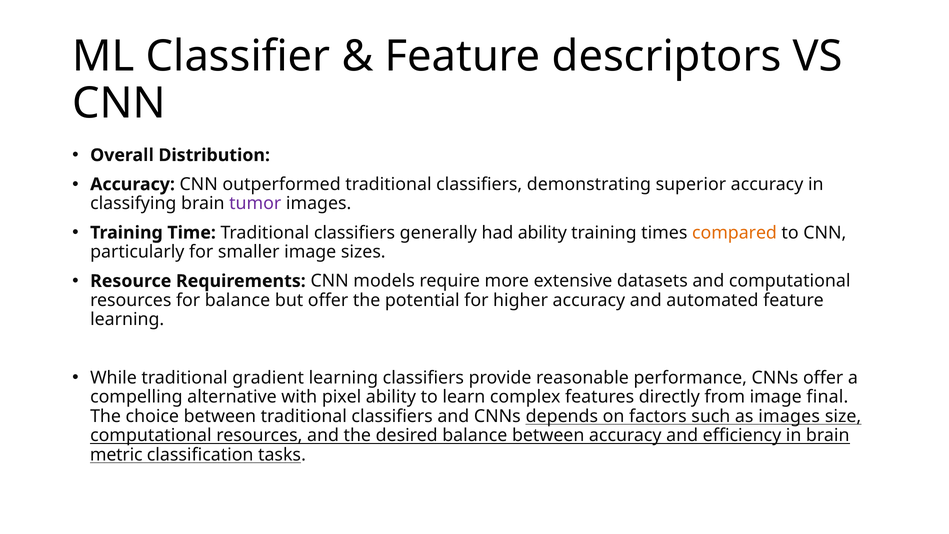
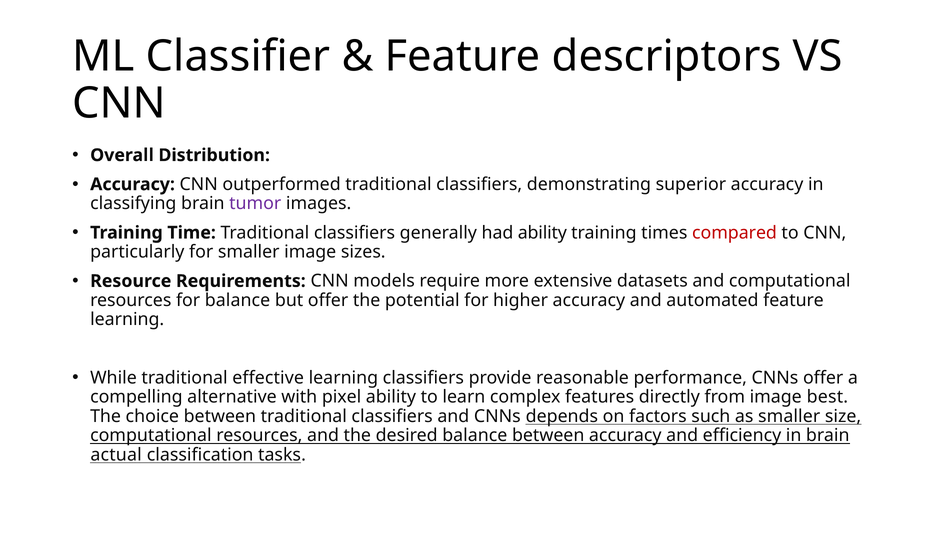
compared colour: orange -> red (734, 233)
gradient: gradient -> effective (268, 378)
final: final -> best (827, 397)
as images: images -> smaller (789, 416)
metric: metric -> actual (116, 454)
